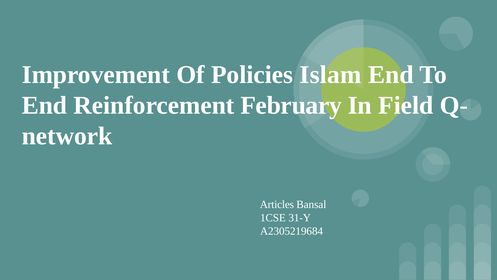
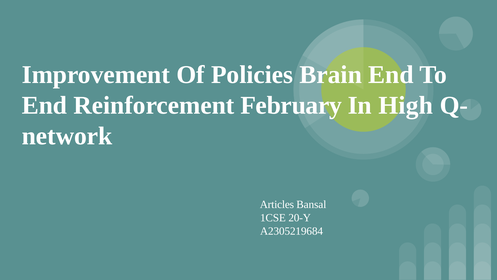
Islam: Islam -> Brain (331, 75)
Field: Field -> High (406, 105)
31-Y: 31-Y -> 20-Y (300, 217)
